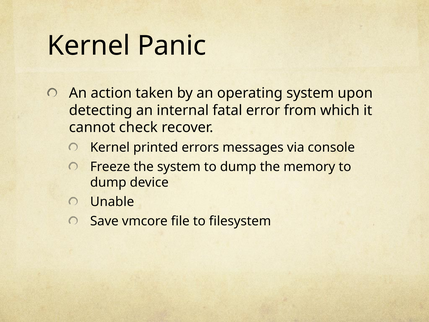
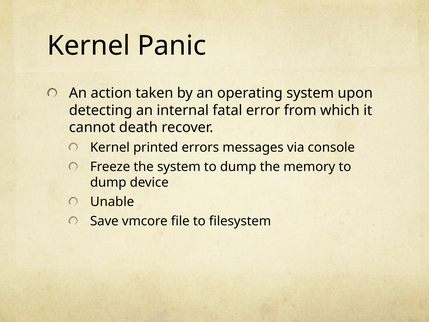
check: check -> death (138, 127)
